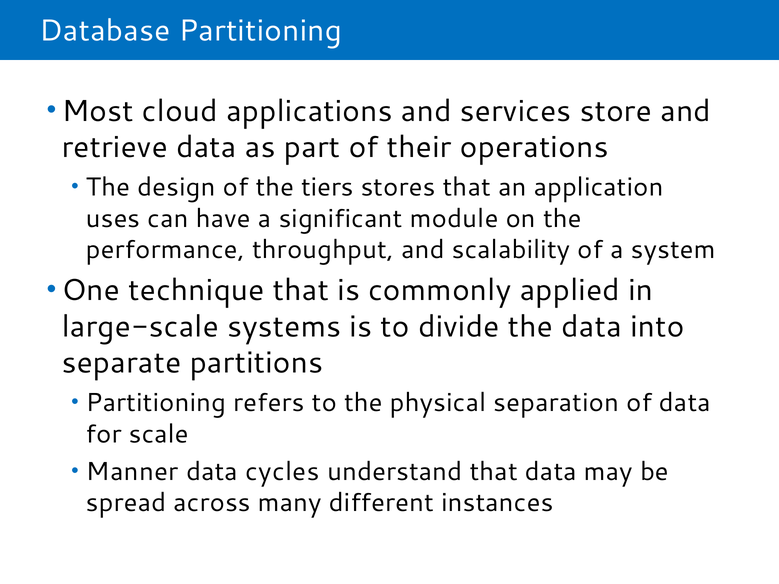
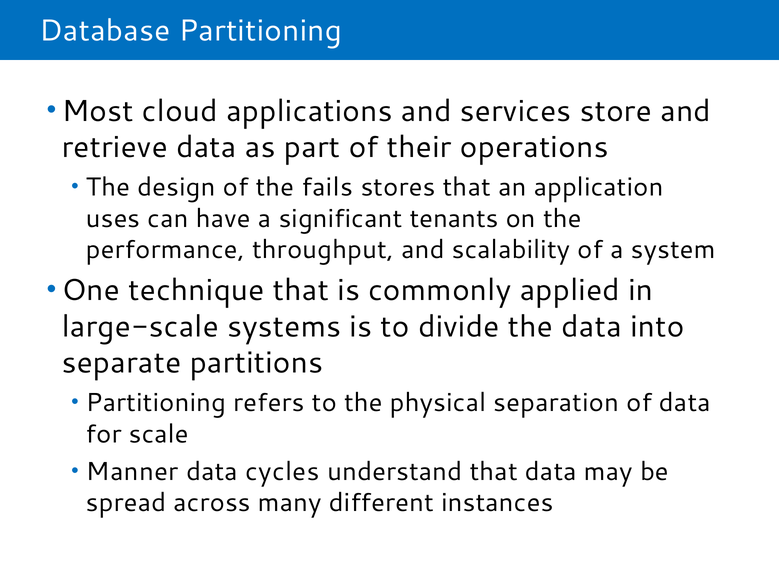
tiers: tiers -> fails (327, 187)
module: module -> tenants (454, 219)
